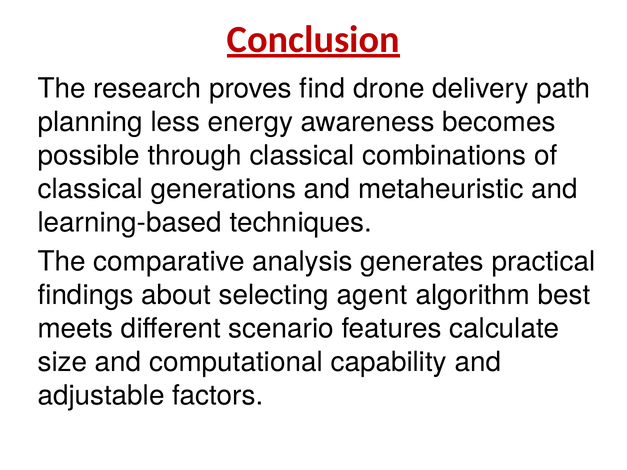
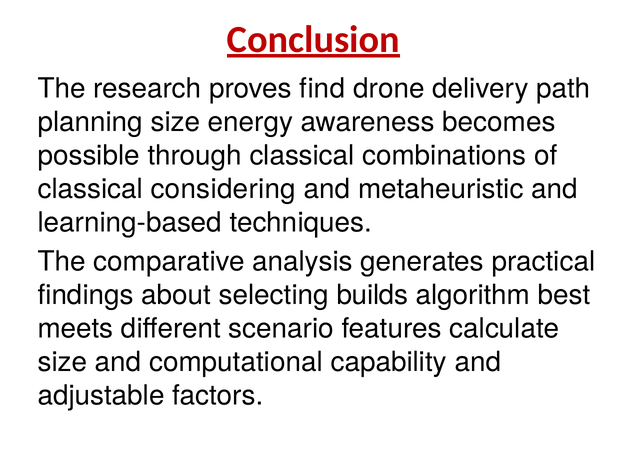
planning less: less -> size (175, 122)
generations: generations -> considering (223, 189)
agent: agent -> builds (372, 295)
